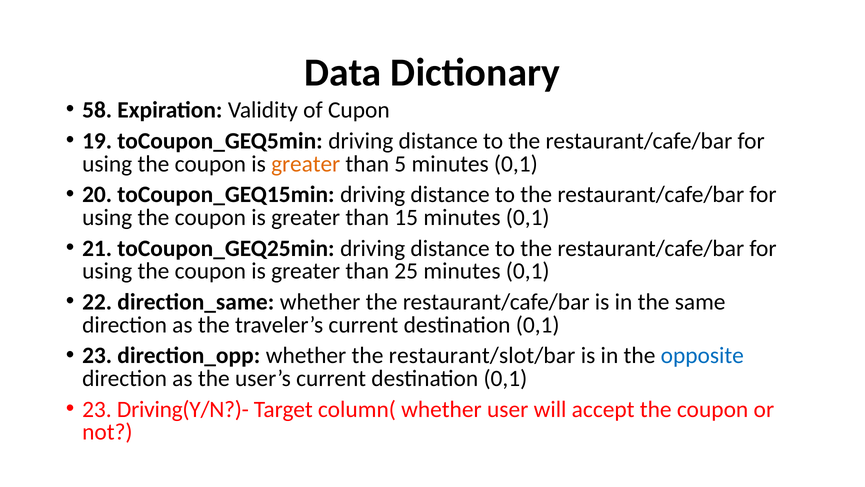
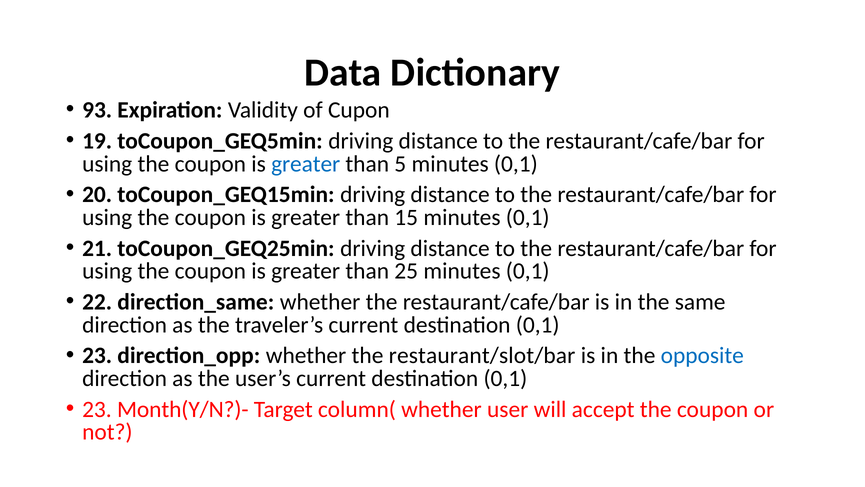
58: 58 -> 93 (97, 110)
greater colour: orange -> blue (306, 164)
Driving(Y/N?)-: Driving(Y/N?)- -> Month(Y/N?)- (183, 409)
